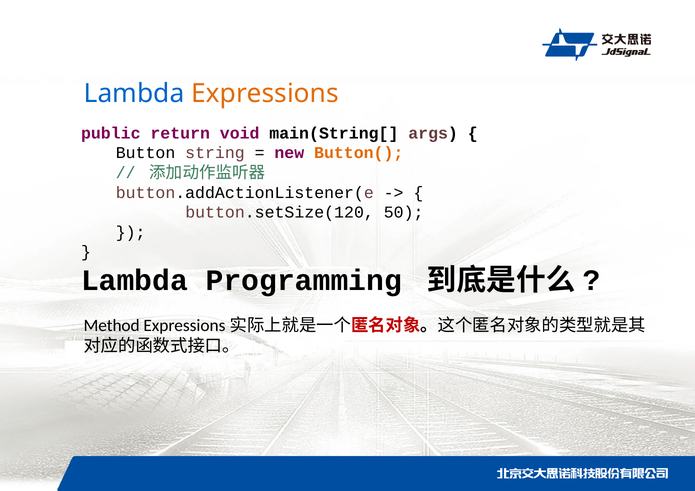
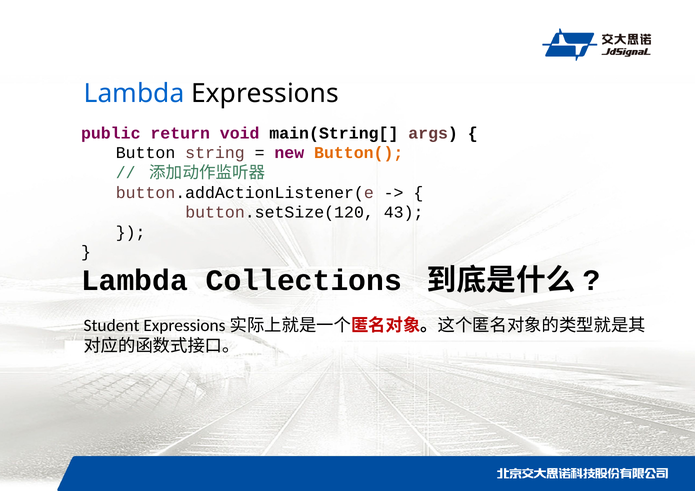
Expressions colour: orange -> black (265, 94)
50: 50 -> 43 (404, 213)
Programming: Programming -> Collections (304, 281)
Method: Method -> Student (112, 326)
